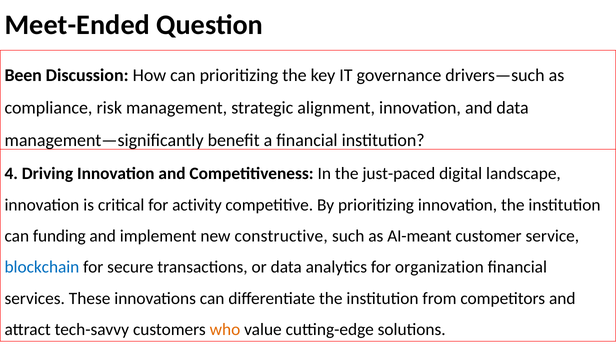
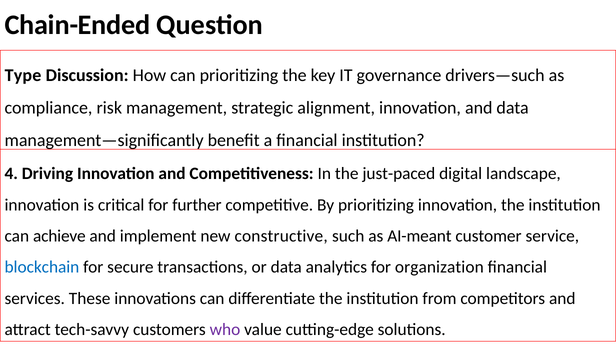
Meet-Ended: Meet-Ended -> Chain-Ended (77, 25)
Been: Been -> Type (23, 76)
activity: activity -> further (197, 205)
funding: funding -> achieve (59, 236)
who colour: orange -> purple (225, 330)
